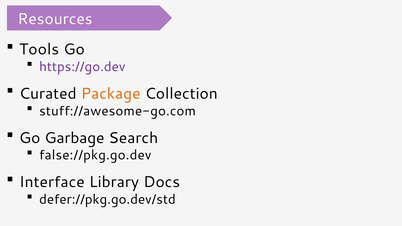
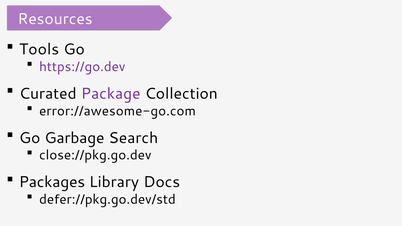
Package colour: orange -> purple (111, 94)
stuff://awesome-go.com: stuff://awesome-go.com -> error://awesome-go.com (117, 111)
false://pkg.go.dev: false://pkg.go.dev -> close://pkg.go.dev (95, 155)
Interface: Interface -> Packages (52, 182)
